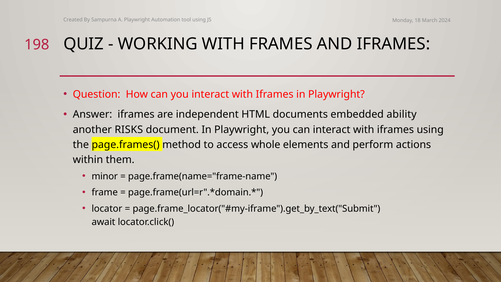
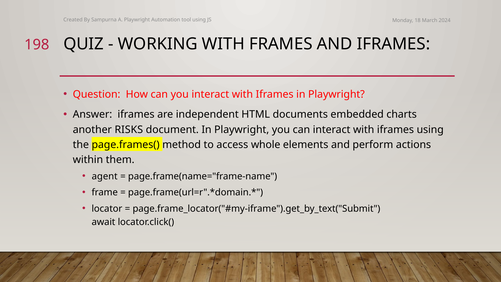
ability: ability -> charts (402, 114)
minor: minor -> agent (105, 176)
